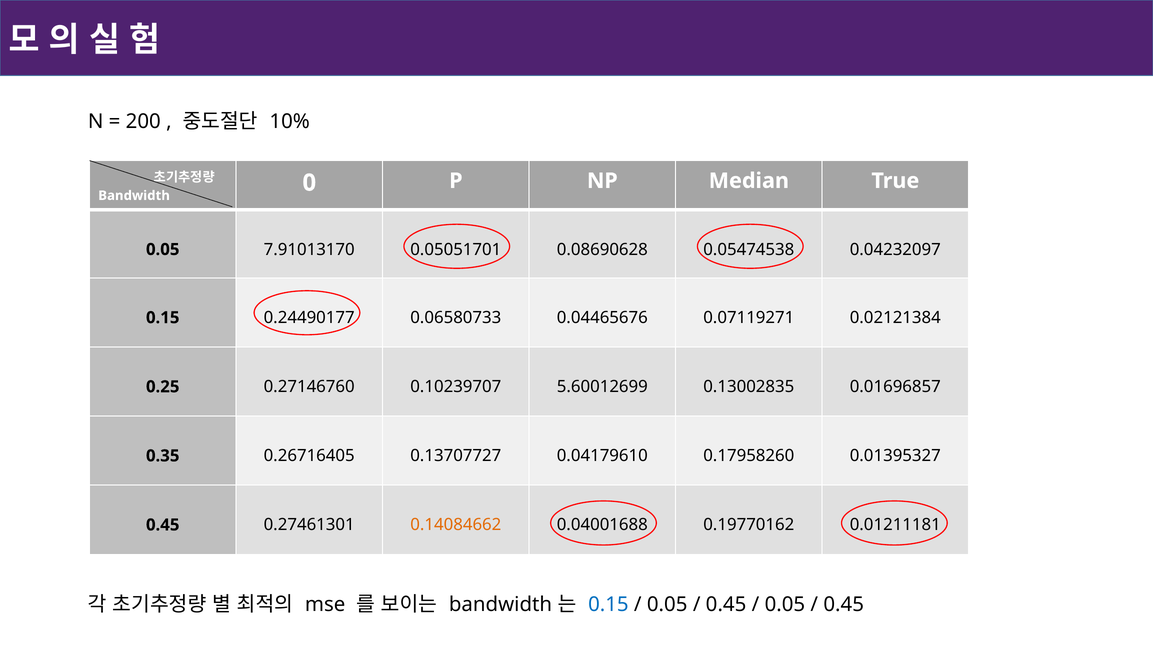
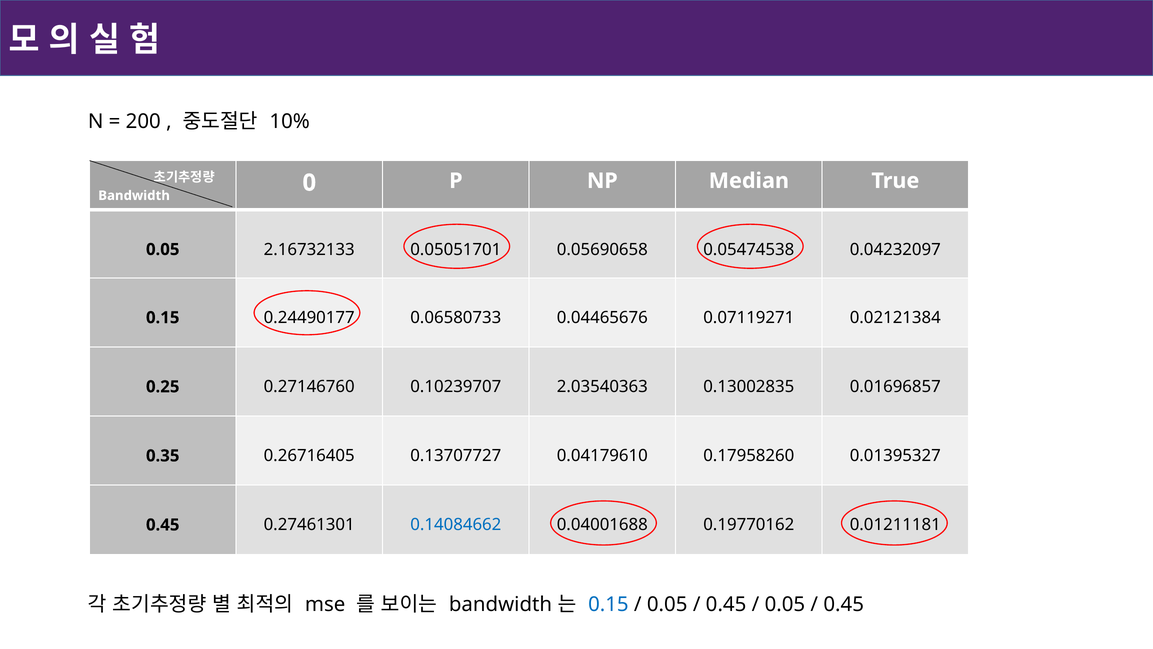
7.91013170: 7.91013170 -> 2.16732133 (309, 249)
0.08690628: 0.08690628 -> 0.05690658 (602, 249)
5.60012699: 5.60012699 -> 2.03540363 (602, 386)
0.14084662 colour: orange -> blue (456, 525)
